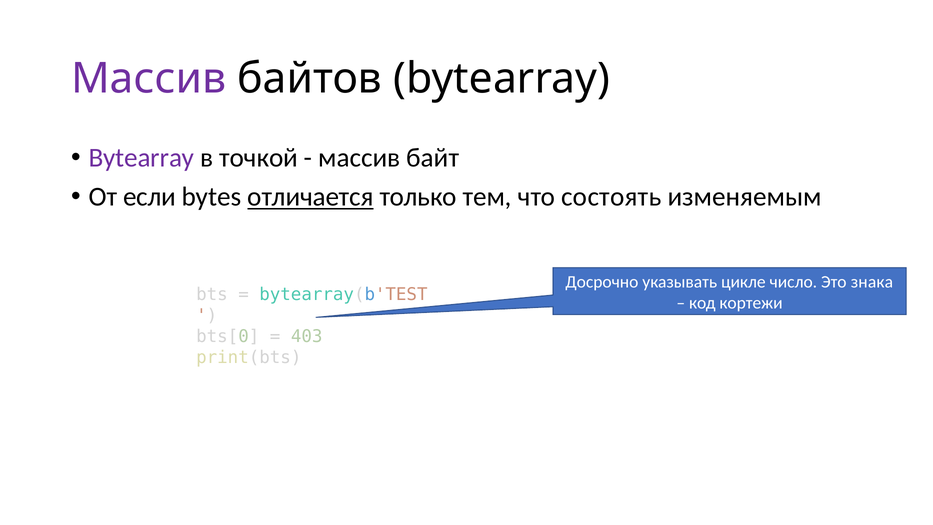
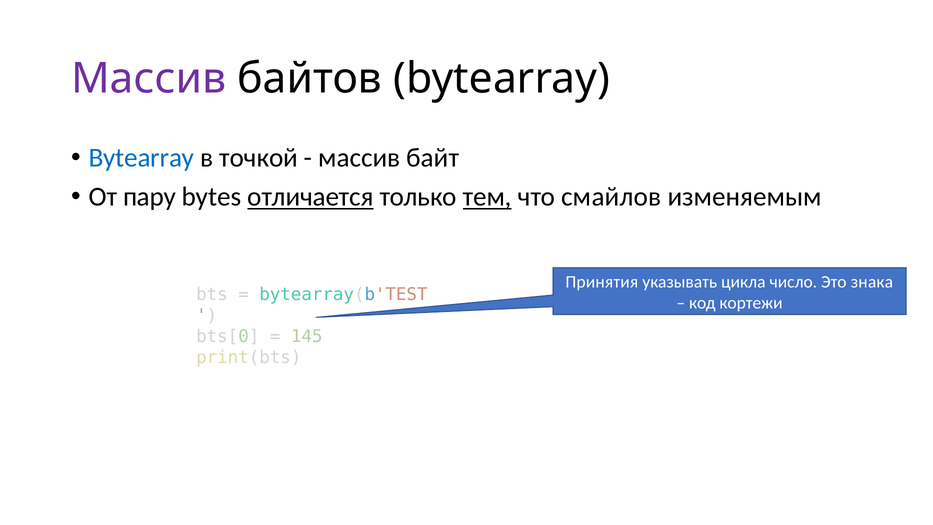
Bytearray colour: purple -> blue (141, 158)
если: если -> пару (150, 197)
тем underline: none -> present (487, 197)
состоять: состоять -> смайлов (611, 197)
Досрочно: Досрочно -> Принятия (602, 282)
цикле: цикле -> цикла (743, 282)
403: 403 -> 145 (307, 336)
